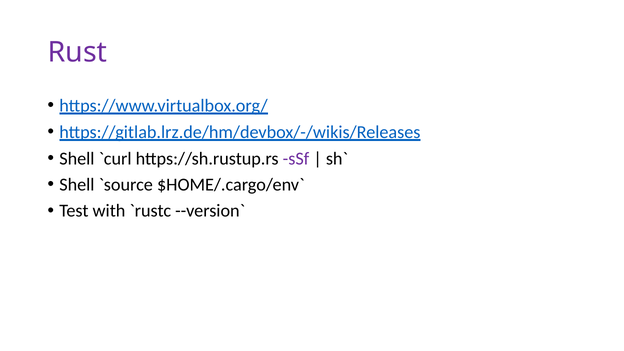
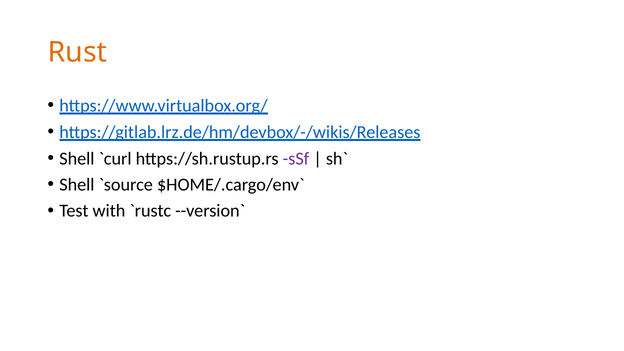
Rust colour: purple -> orange (77, 52)
